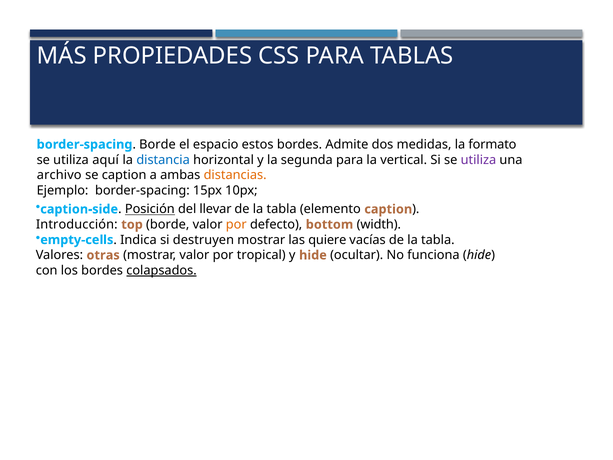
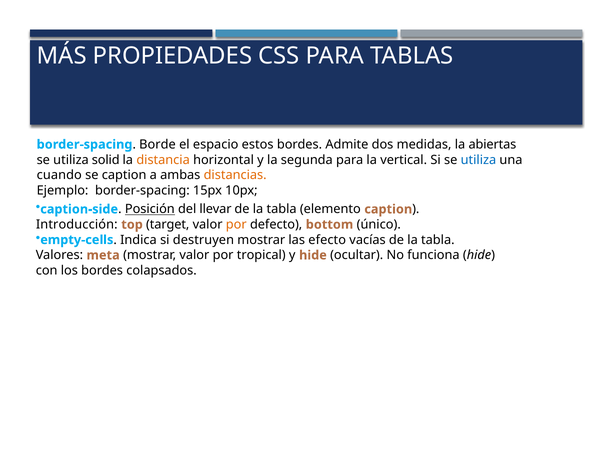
formato: formato -> abiertas (492, 144)
aquí: aquí -> solid (106, 160)
distancia colour: blue -> orange (163, 160)
utiliza colour: purple -> blue (478, 160)
archivo: archivo -> cuando (59, 175)
top borde: borde -> target (168, 224)
width: width -> único (379, 224)
quiere: quiere -> efecto (327, 240)
otras: otras -> meta (103, 255)
colapsados underline: present -> none (162, 270)
